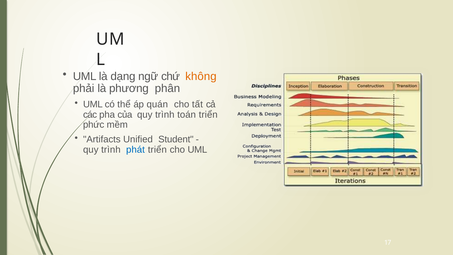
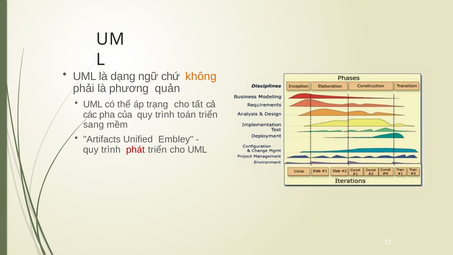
phân: phân -> quản (167, 89)
quán: quán -> trạng (157, 104)
phức: phức -> sang (94, 125)
Student: Student -> Embley (176, 139)
phát colour: blue -> red (135, 150)
